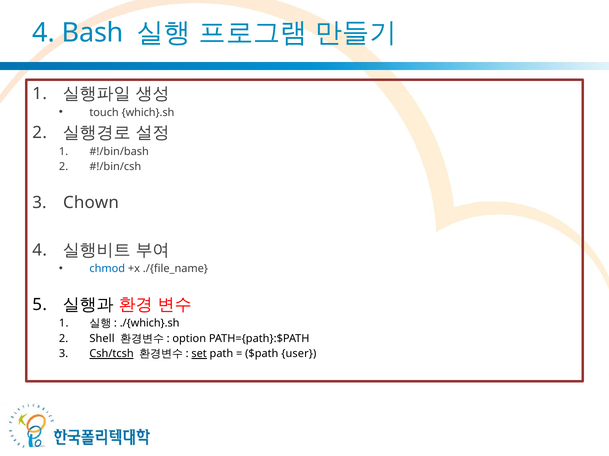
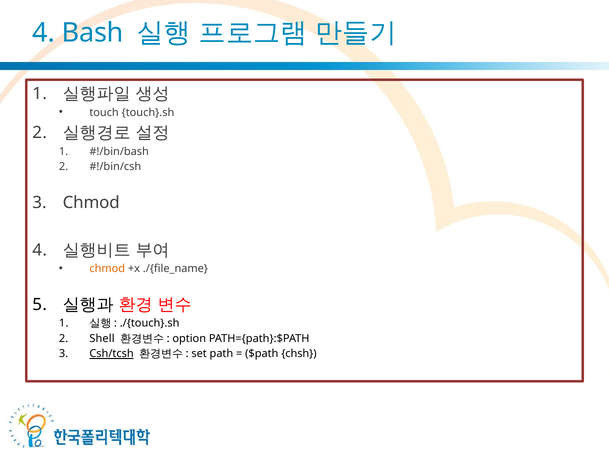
which}.sh: which}.sh -> touch}.sh (148, 113)
Chown: Chown -> Chmod (91, 203)
chmod colour: blue -> orange (107, 269)
./{which}.sh: ./{which}.sh -> ./{touch}.sh (150, 324)
set underline: present -> none (199, 354)
user: user -> chsh (299, 354)
